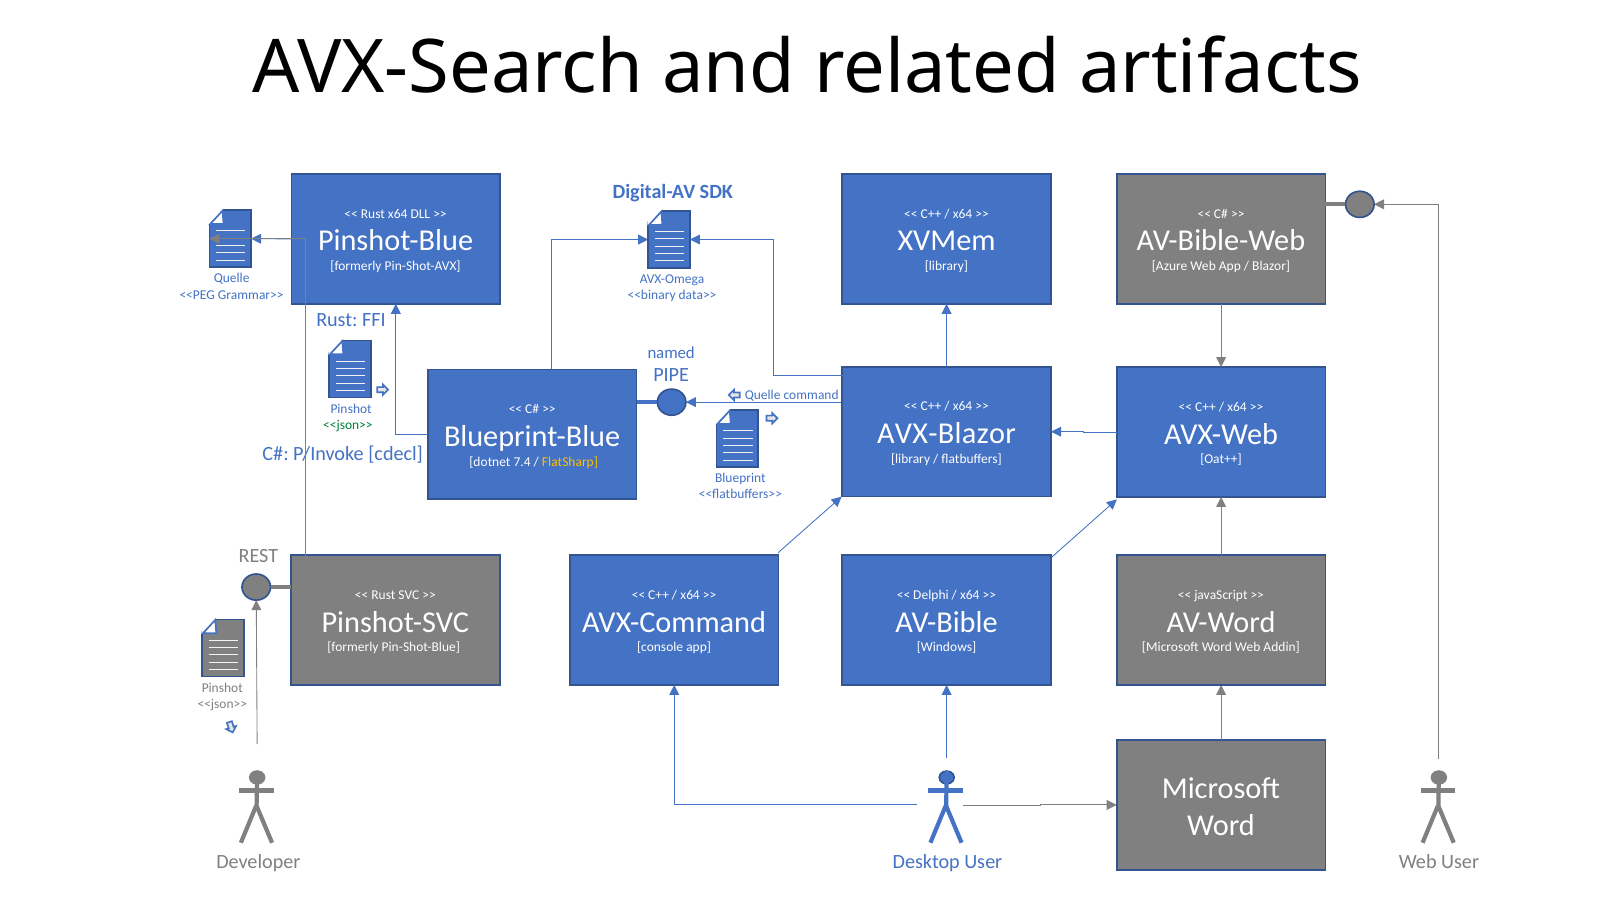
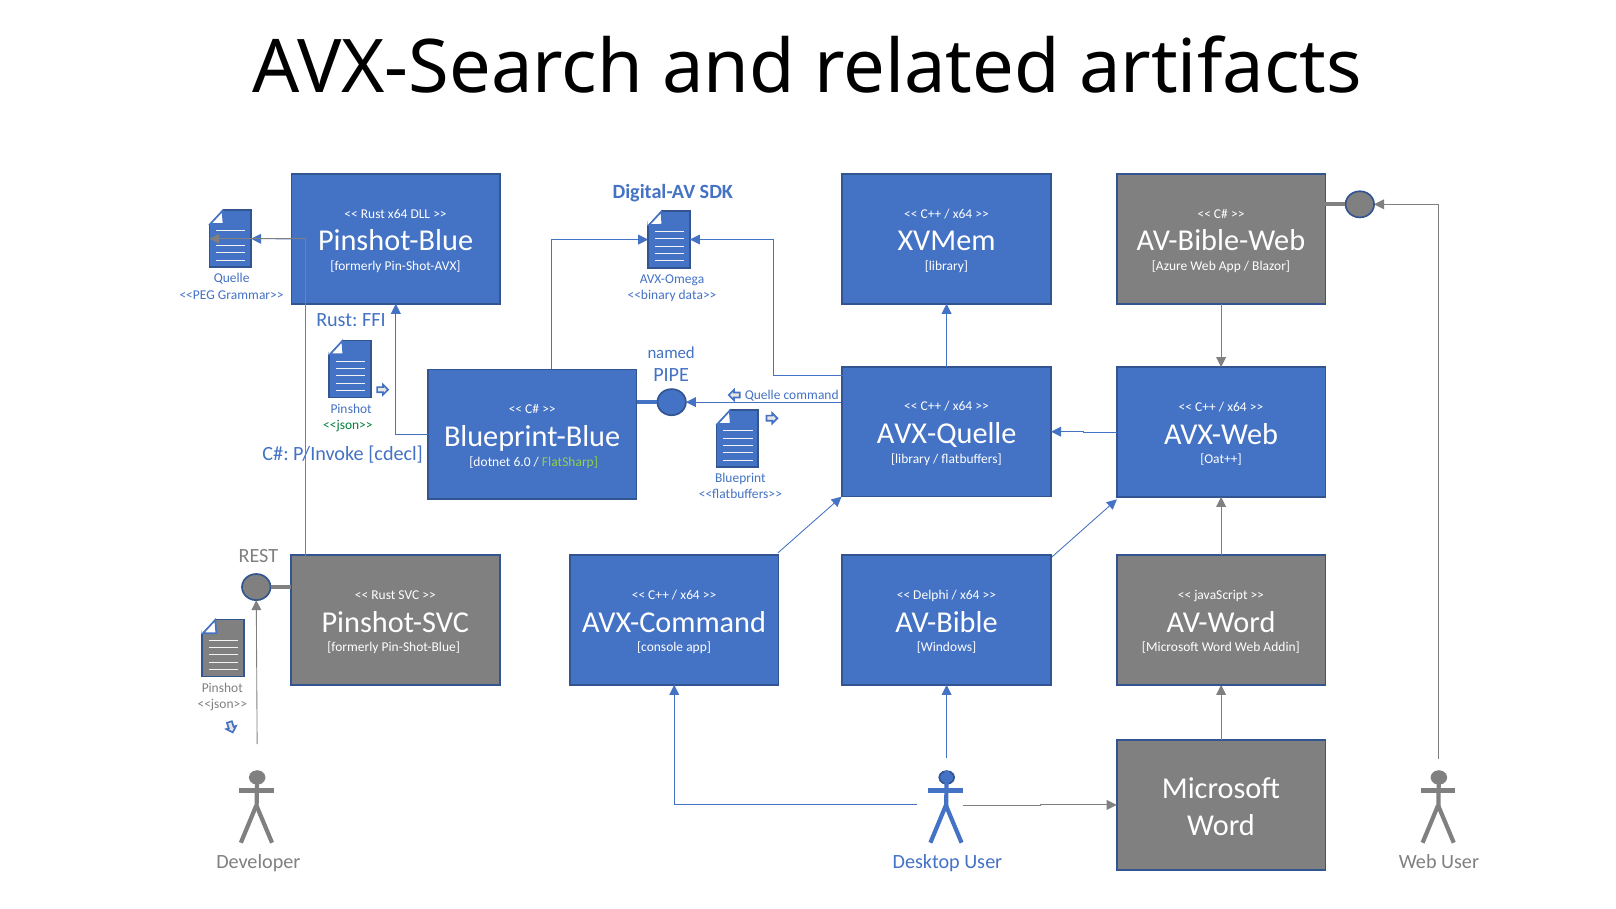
AVX-Blazor: AVX-Blazor -> AVX-Quelle (947, 434)
7.4: 7.4 -> 6.0 (522, 462)
FlatSharp colour: yellow -> light green (570, 462)
